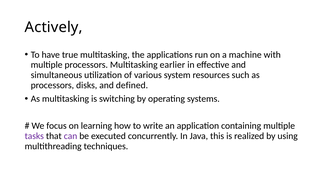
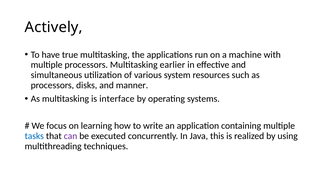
defined: defined -> manner (132, 85)
switching: switching -> interface (117, 99)
tasks colour: purple -> blue (34, 136)
